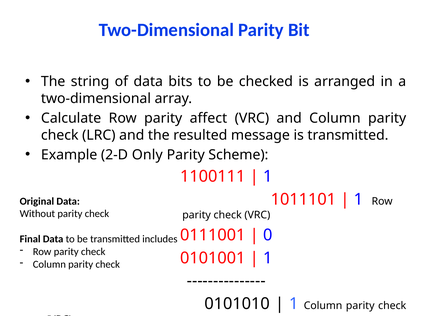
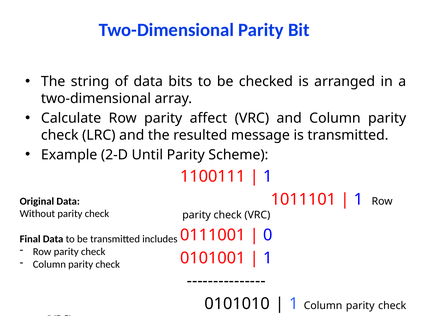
Only: Only -> Until (147, 155)
